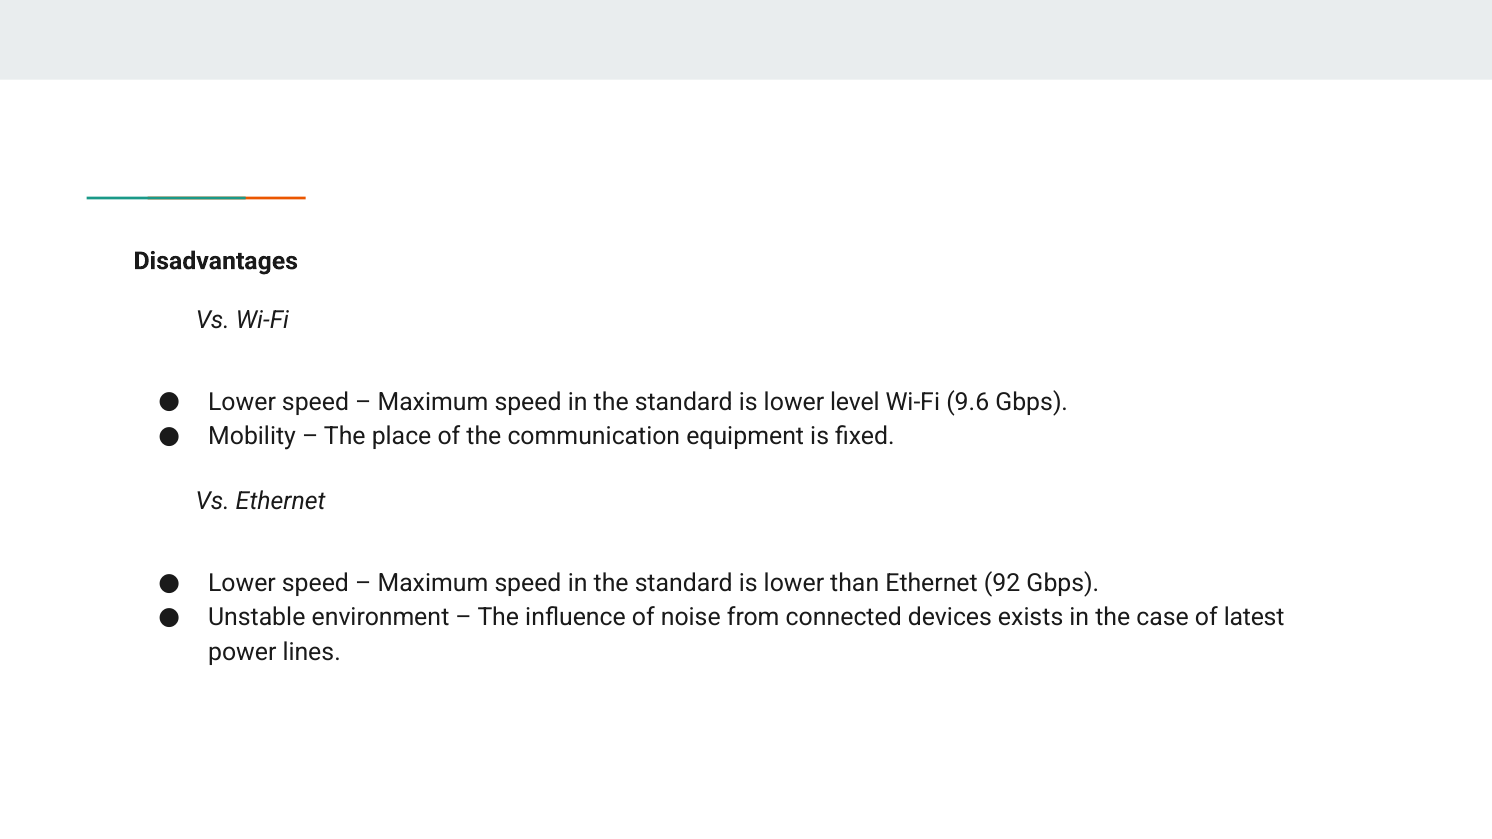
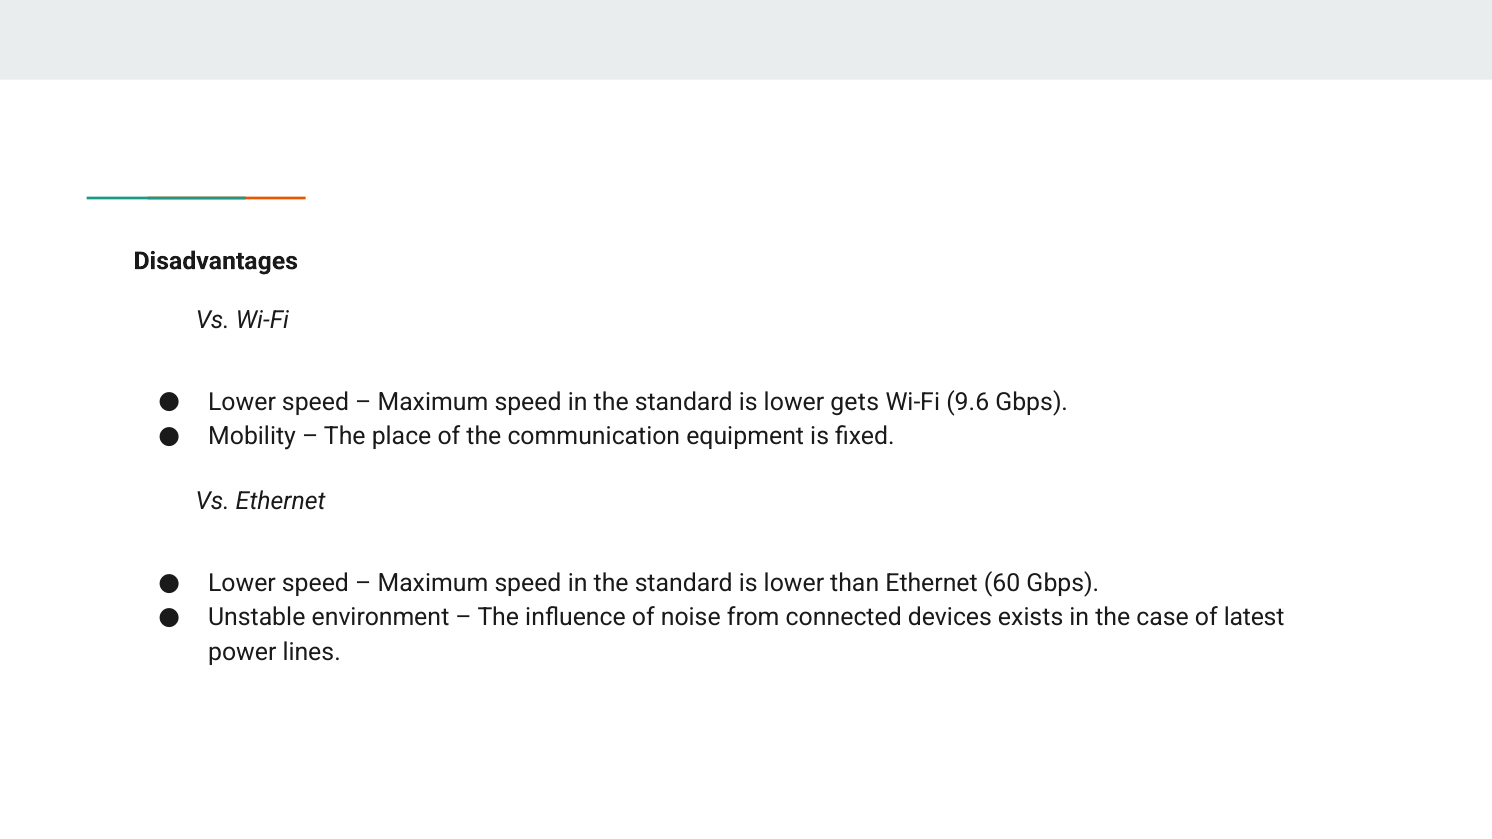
level: level -> gets (855, 402)
92: 92 -> 60 (1002, 584)
